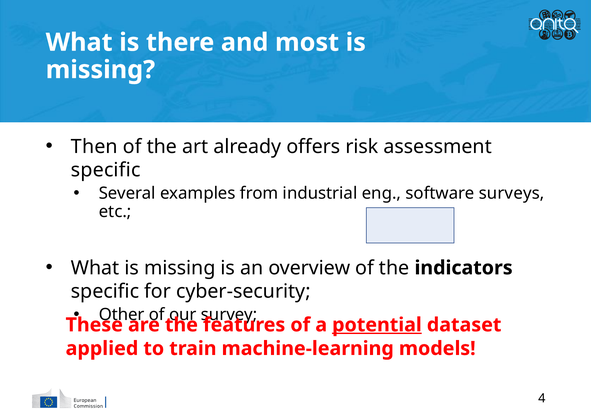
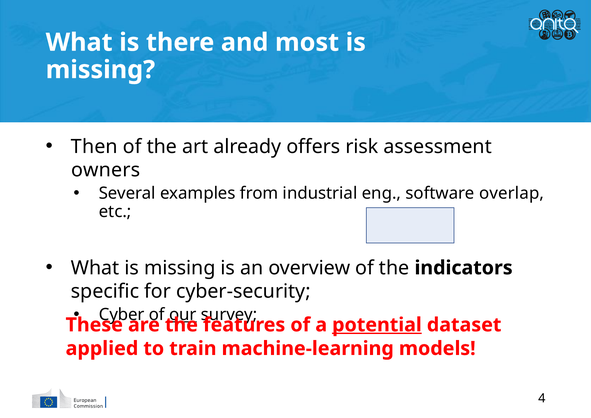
specific: specific -> owners (106, 170)
surveys: surveys -> overlap (512, 193)
Other: Other -> Cyber (122, 315)
our underline: none -> present (183, 315)
